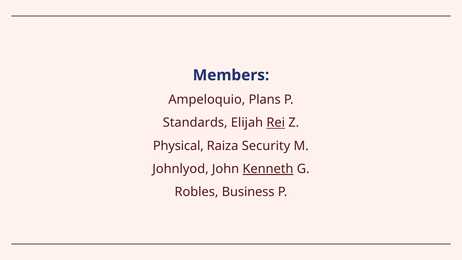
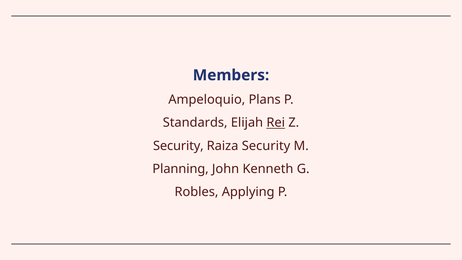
Physical: Physical -> Security (178, 146)
Johnlyod: Johnlyod -> Planning (181, 169)
Kenneth underline: present -> none (268, 169)
Business: Business -> Applying (248, 192)
